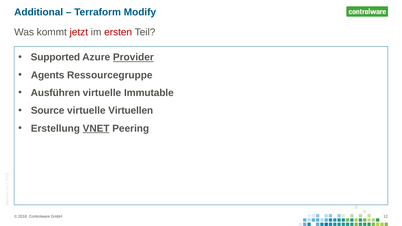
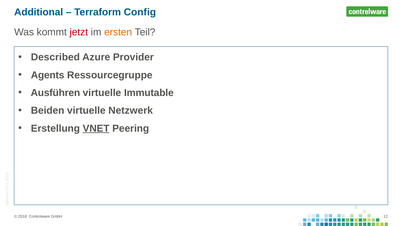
Modify: Modify -> Config (140, 12)
ersten colour: red -> orange (118, 32)
Supported: Supported -> Described (55, 57)
Provider underline: present -> none (133, 57)
Source: Source -> Beiden (48, 111)
Virtuellen: Virtuellen -> Netzwerk (131, 111)
